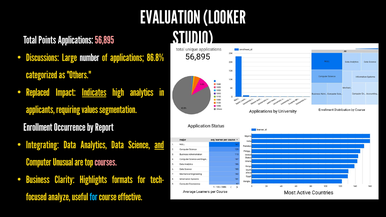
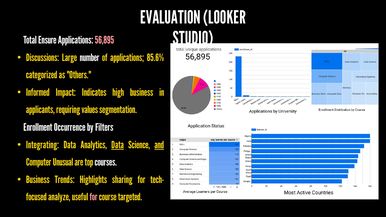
Points: Points -> Ensure (47, 40)
86.8%: 86.8% -> 85.6% (155, 58)
Replaced: Replaced -> Informed (38, 93)
Indicates underline: present -> none (94, 93)
high analytics: analytics -> business (142, 93)
Report: Report -> Filters (104, 128)
Data underline: none -> present (118, 145)
courses colour: pink -> white (106, 162)
Clarity: Clarity -> Trends (65, 180)
formats: formats -> sharing (122, 180)
for colour: light blue -> pink (94, 197)
effective: effective -> targeted (130, 197)
